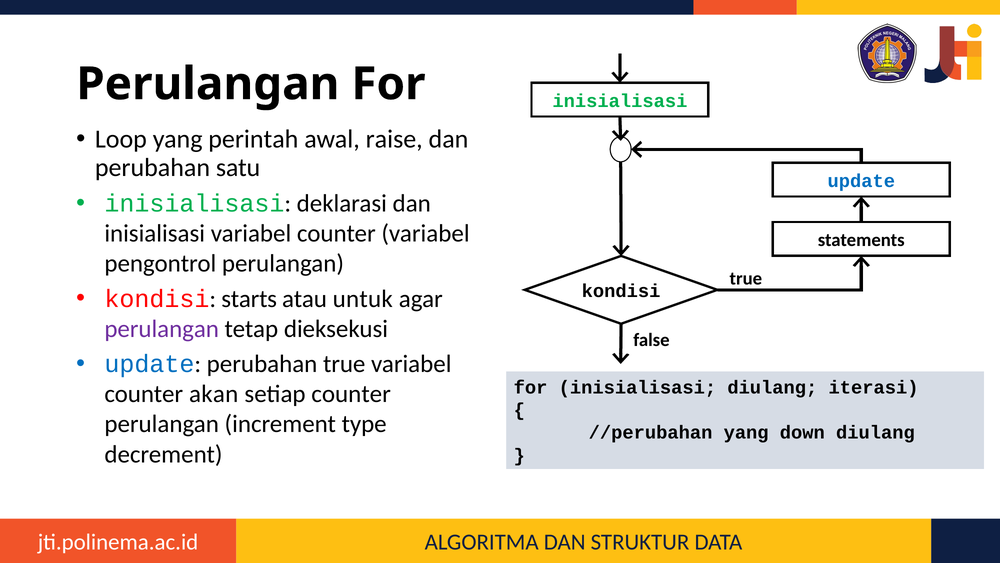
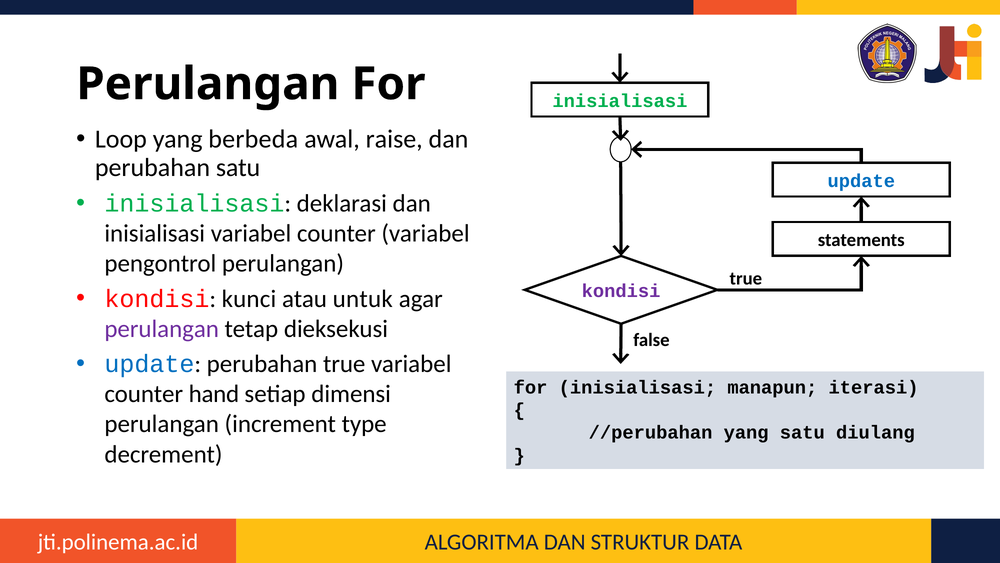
perintah: perintah -> berbeda (253, 139)
kondisi colour: black -> purple (621, 291)
starts: starts -> kunci (249, 299)
inisialisasi diulang: diulang -> manapun (772, 387)
akan: akan -> hand (214, 394)
setiap counter: counter -> dimensi (351, 394)
yang down: down -> satu (802, 432)
